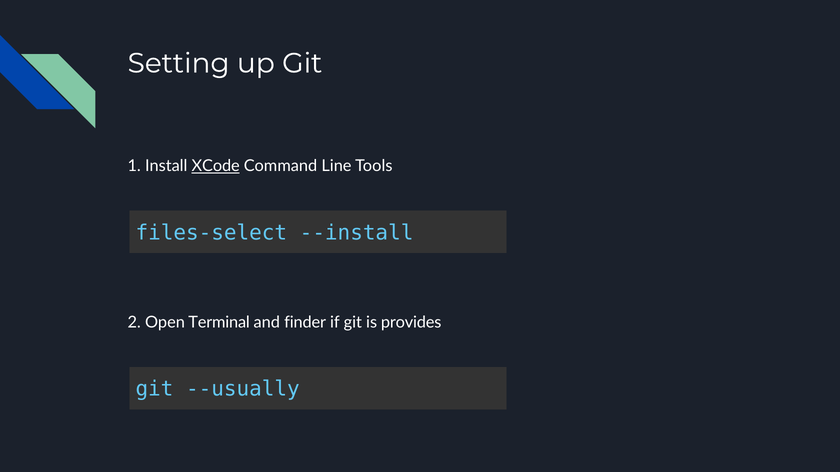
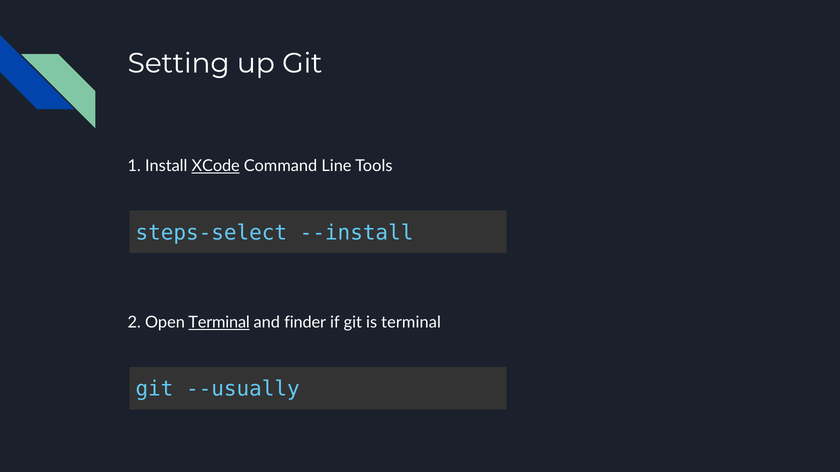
files-select: files-select -> steps-select (211, 233)
Terminal underline: none -> present (219, 323)
is provides: provides -> terminal (411, 323)
